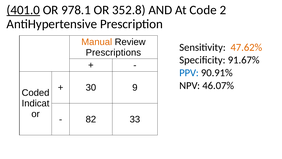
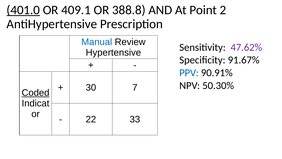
978.1: 978.1 -> 409.1 (76, 10)
352.8: 352.8 -> 388.8 (129, 10)
Code: Code -> Point (203, 10)
Manual colour: orange -> blue (97, 42)
47.62% colour: orange -> purple (246, 47)
Prescriptions: Prescriptions -> Hypertensive (113, 52)
46.07%: 46.07% -> 50.30% (218, 85)
9: 9 -> 7 (135, 87)
Coded underline: none -> present (36, 93)
82: 82 -> 22 (91, 119)
